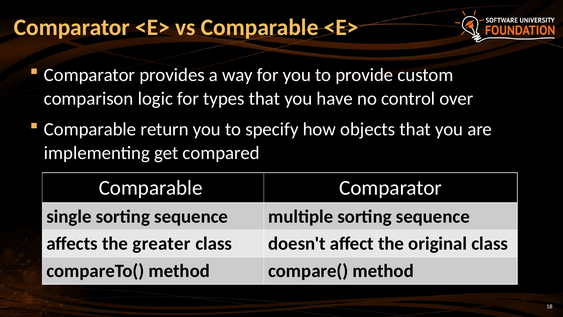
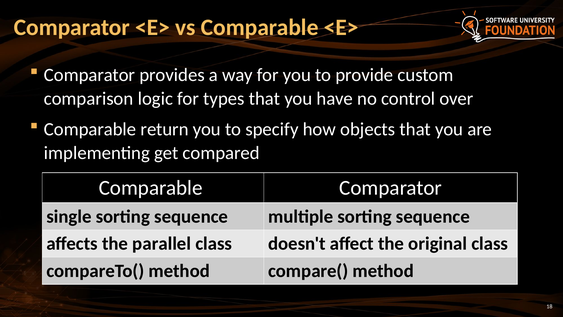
greater: greater -> parallel (162, 244)
